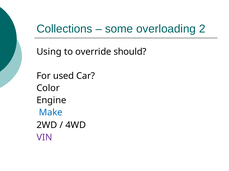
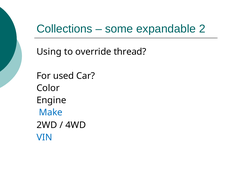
overloading: overloading -> expandable (166, 29)
should: should -> thread (130, 52)
VIN colour: purple -> blue (44, 138)
